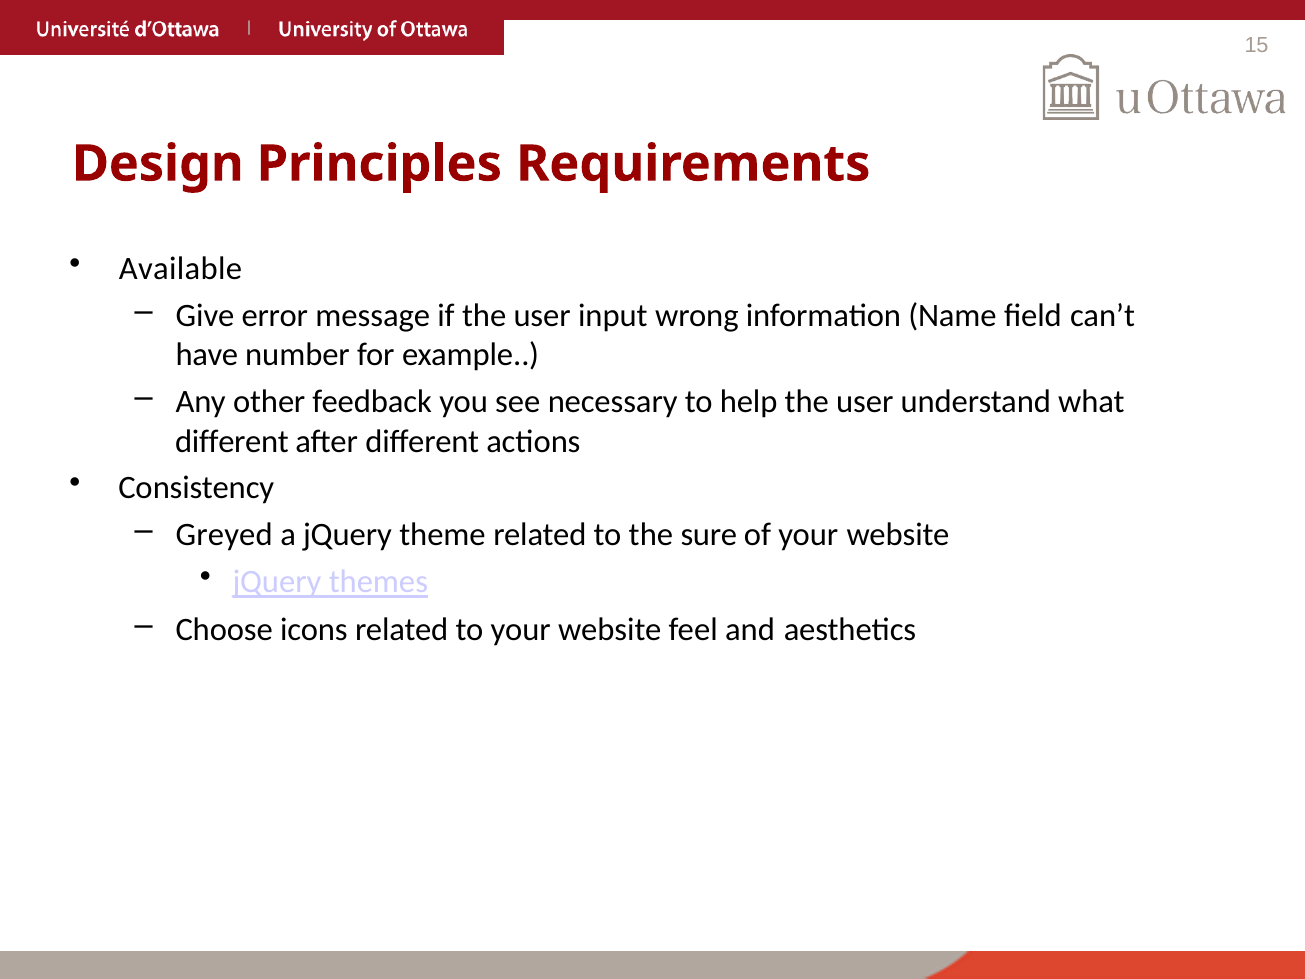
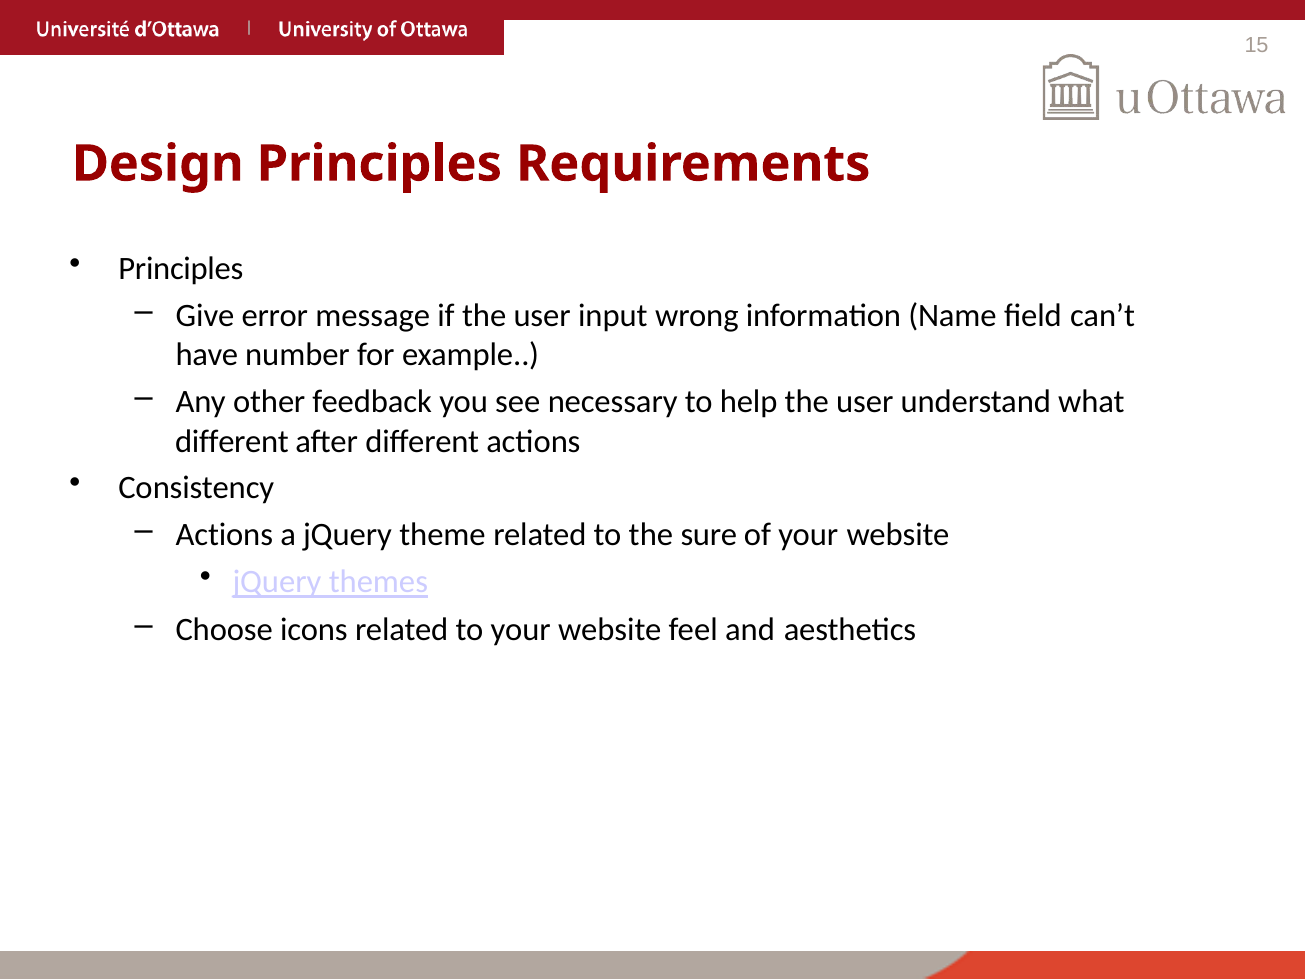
Available: Available -> Principles (181, 269)
Greyed: Greyed -> Actions (224, 535)
